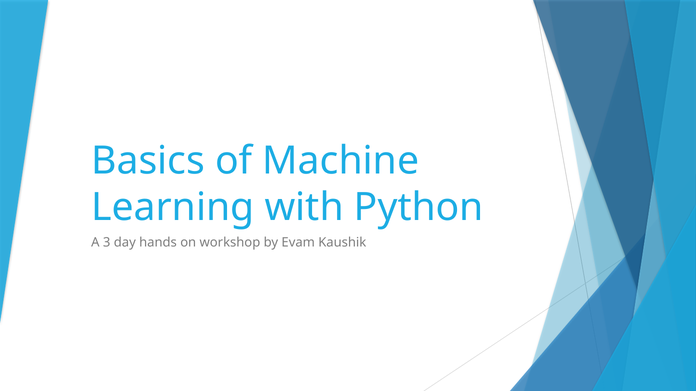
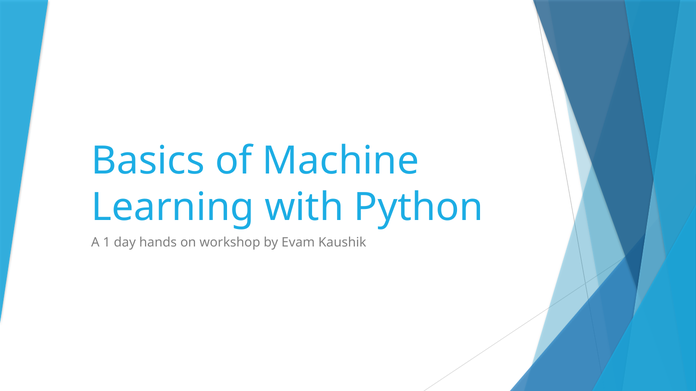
3: 3 -> 1 (107, 243)
